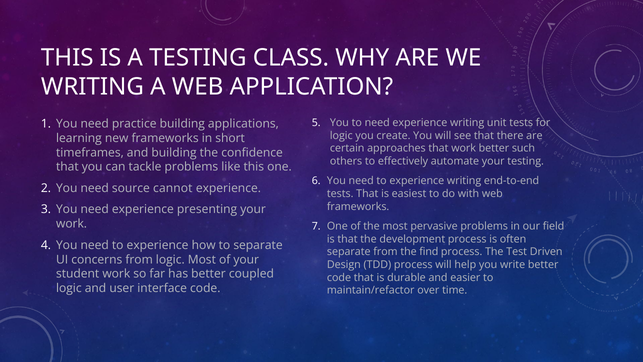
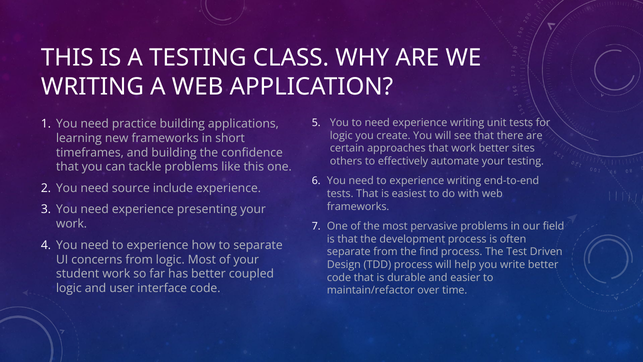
such: such -> sites (523, 148)
cannot: cannot -> include (173, 188)
